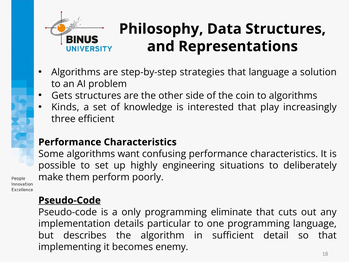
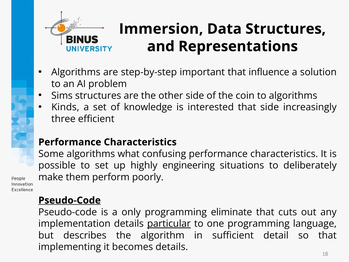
Philosophy: Philosophy -> Immersion (161, 29)
strategies: strategies -> important (202, 72)
that language: language -> influence (269, 72)
Gets: Gets -> Sims (62, 95)
that play: play -> side (270, 107)
want: want -> what (129, 154)
particular underline: none -> present (169, 223)
becomes enemy: enemy -> details (172, 247)
